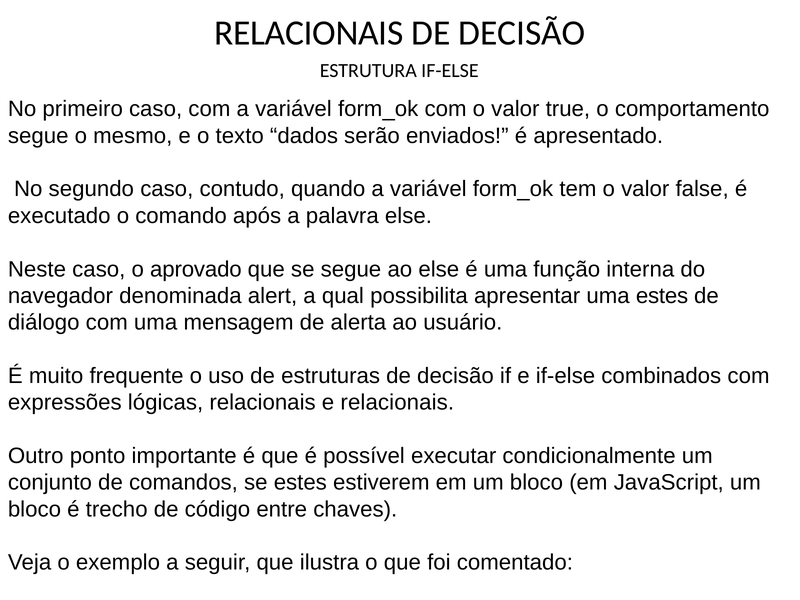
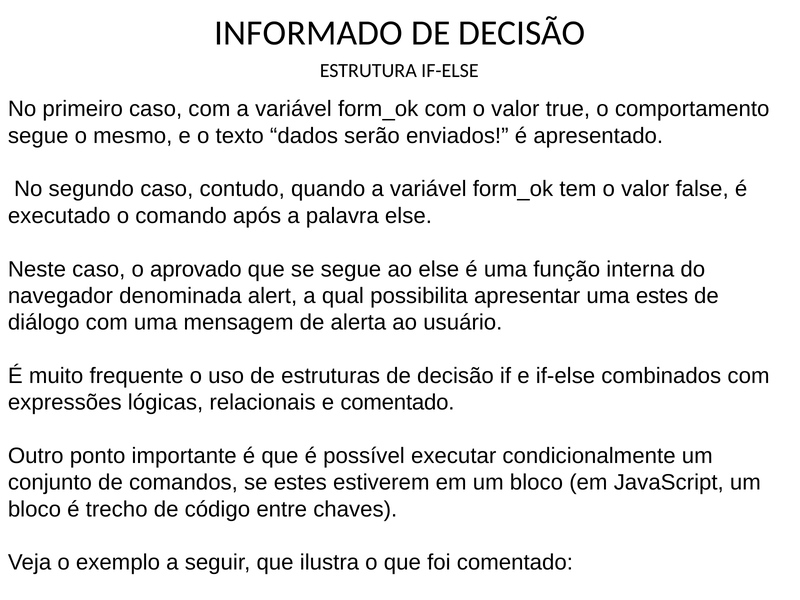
RELACIONAIS: RELACIONAIS -> INFORMADO (309, 33)
e relacionais: relacionais -> comentado (397, 403)
